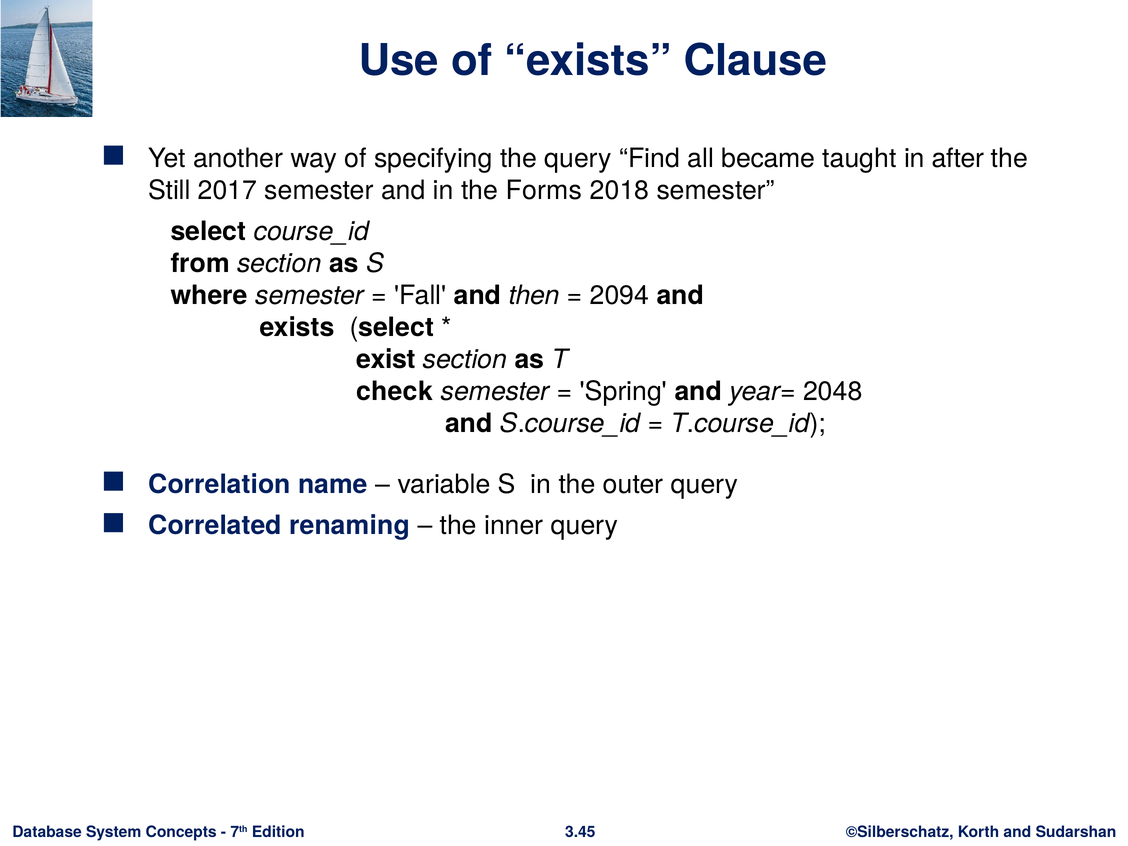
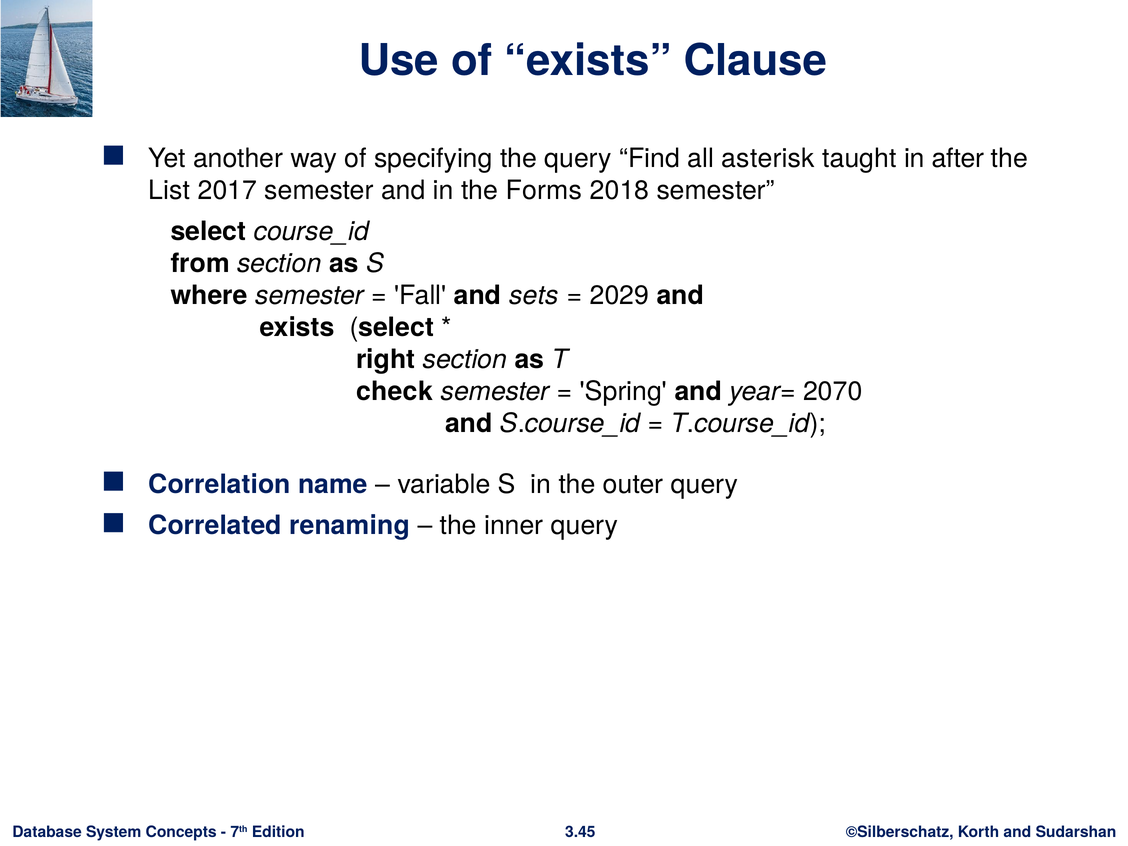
became: became -> asterisk (768, 158)
Still: Still -> List (169, 190)
then: then -> sets (534, 296)
2094: 2094 -> 2029 (619, 296)
exist: exist -> right (386, 360)
2048: 2048 -> 2070 (833, 392)
